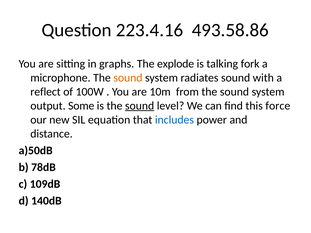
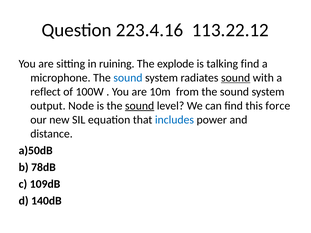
493.58.86: 493.58.86 -> 113.22.12 (230, 30)
graphs: graphs -> ruining (117, 64)
talking fork: fork -> find (250, 64)
sound colour: orange -> blue (128, 78)
sound underline: none -> present (236, 78)
Some: Some -> Node (81, 106)
